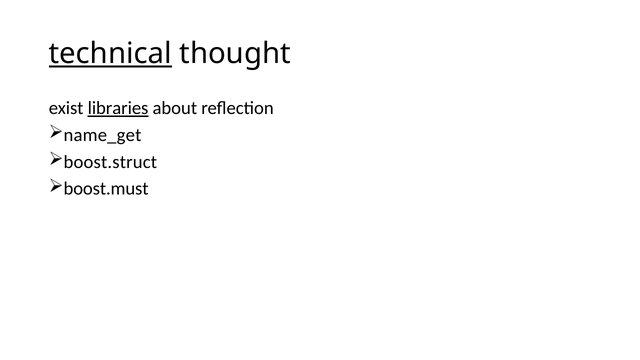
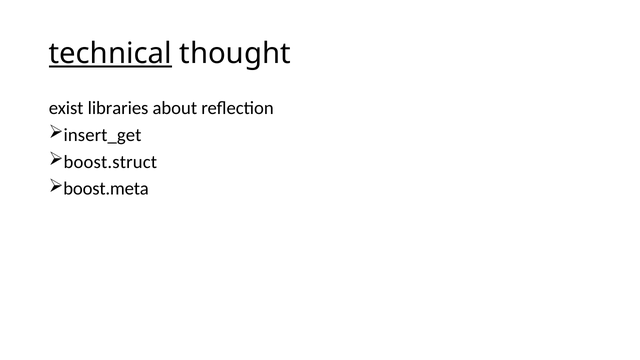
libraries underline: present -> none (118, 108)
name_get: name_get -> insert_get (103, 135)
boost.must: boost.must -> boost.meta (106, 189)
